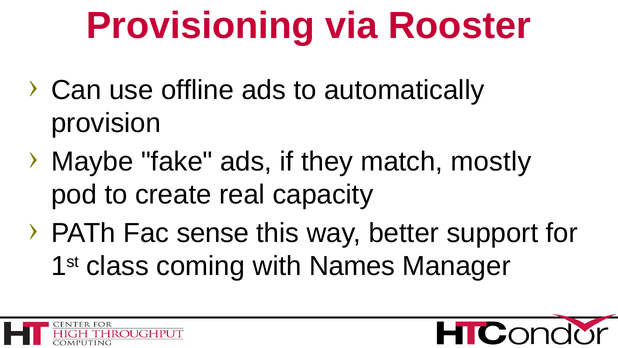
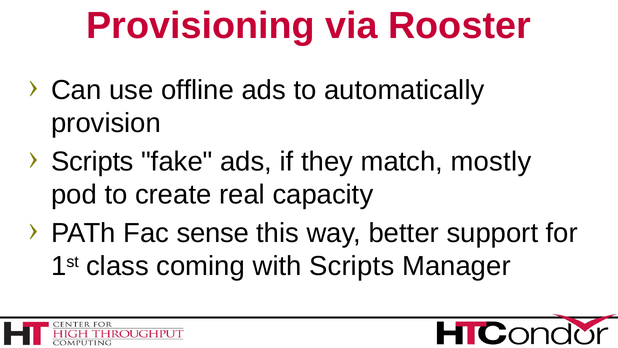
Maybe: Maybe -> Scripts (92, 162)
with Names: Names -> Scripts (352, 266)
